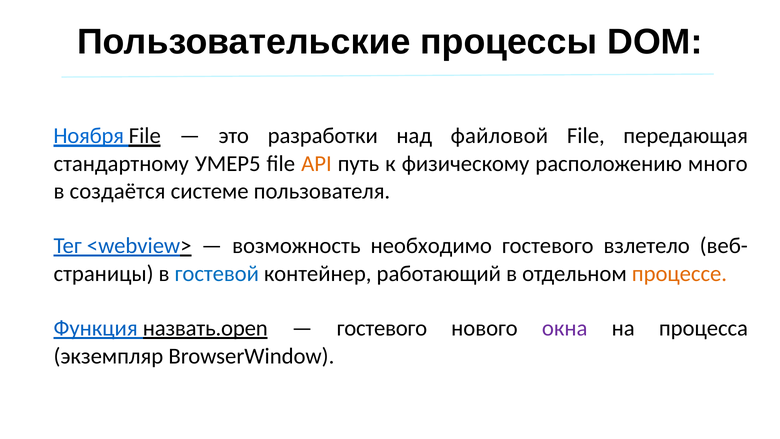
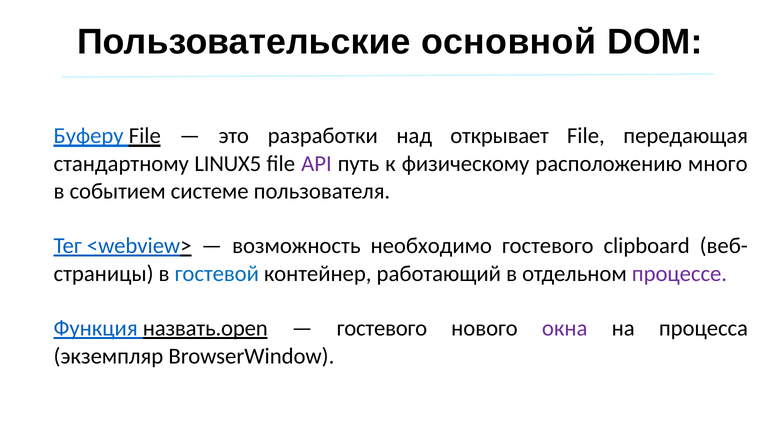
процессы: процессы -> основной (509, 42)
Ноября: Ноября -> Буферу (89, 136)
файловой: файловой -> открывает (500, 136)
УМЕР5: УМЕР5 -> LINUX5 (228, 164)
API colour: orange -> purple (316, 164)
создаётся: создаётся -> событием (118, 191)
взлетело: взлетело -> clipboard (647, 246)
процессе colour: orange -> purple (679, 273)
